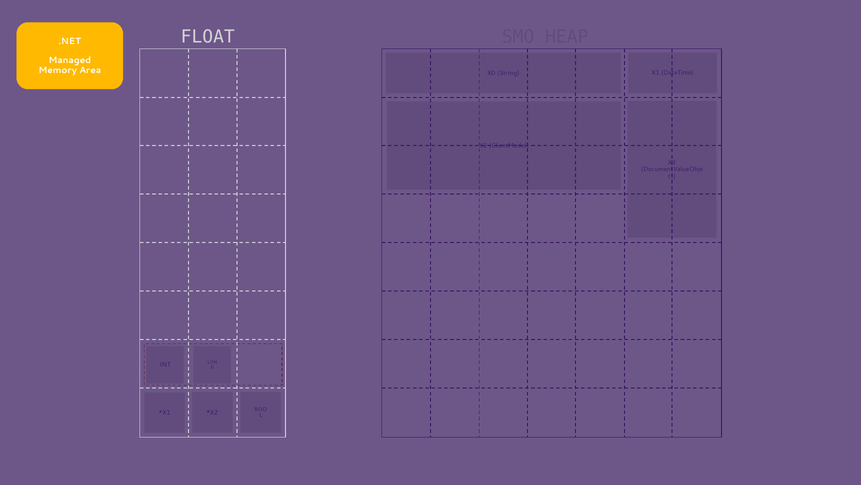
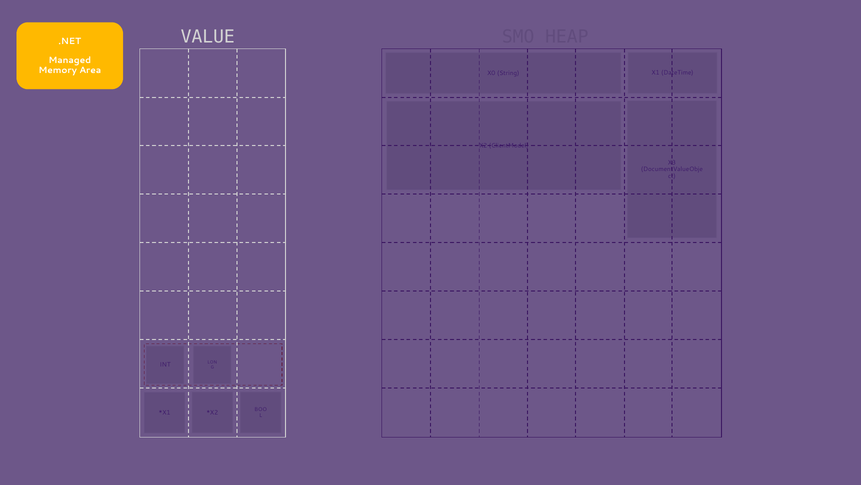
FLOAT: FLOAT -> VALUE (208, 37)
